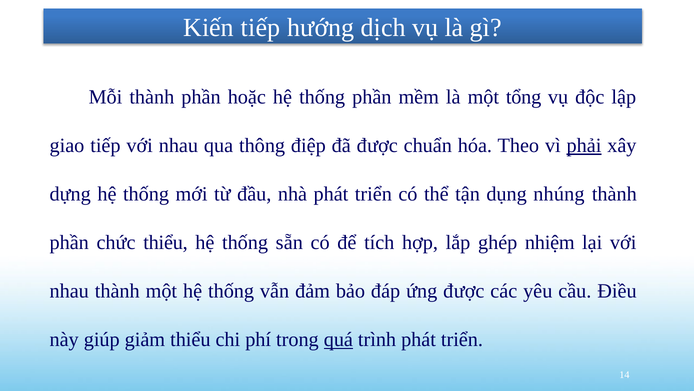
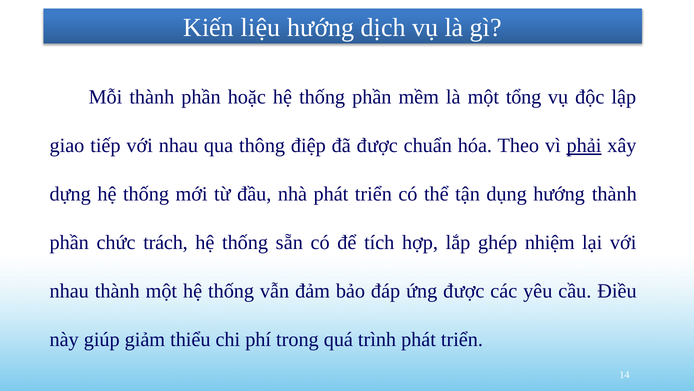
Kiến tiếp: tiếp -> liệu (261, 28)
dụng nhúng: nhúng -> hướng (559, 194)
chức thiểu: thiểu -> trách (166, 242)
quá underline: present -> none (338, 339)
